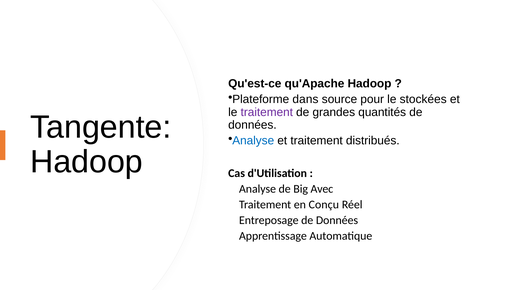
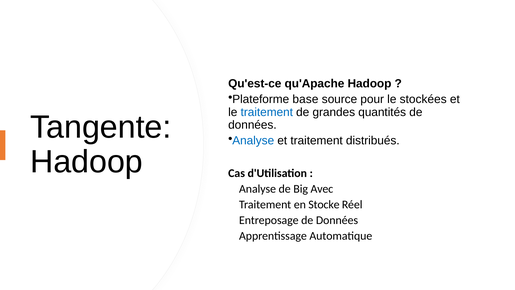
dans: dans -> base (305, 99)
traitement colour: purple -> blue (267, 112)
Conçu: Conçu -> Stocke (324, 204)
